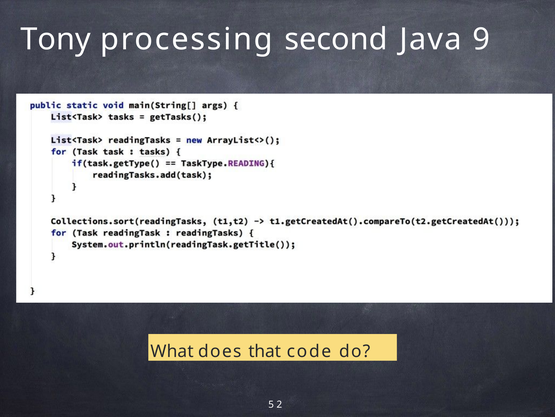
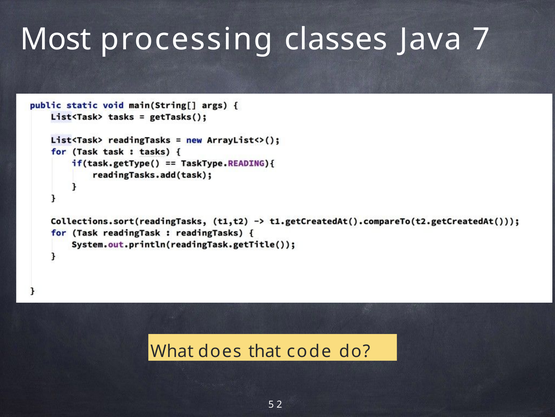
Tony: Tony -> Most (56, 39)
second: second -> classes (336, 39)
9: 9 -> 7 (481, 39)
